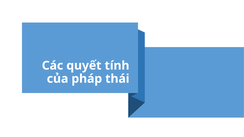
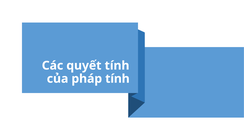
pháp thái: thái -> tính (117, 79)
